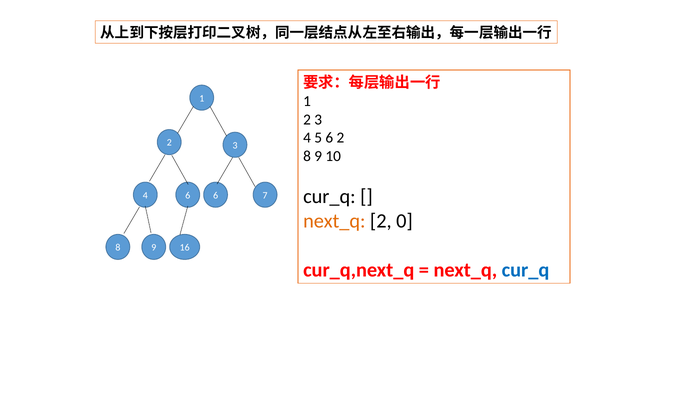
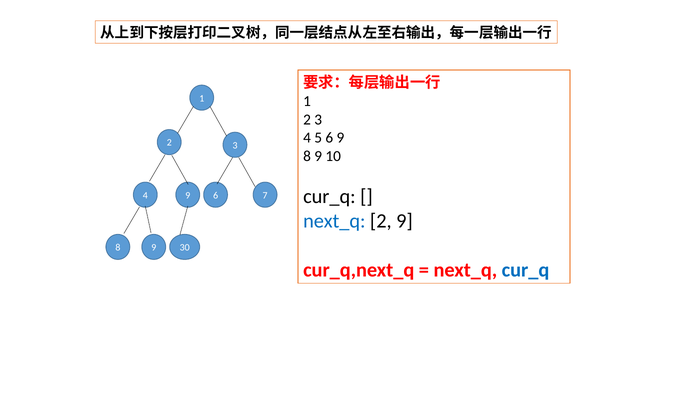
6 2: 2 -> 9 (340, 138)
4 6: 6 -> 9 (188, 195)
next_q colour: orange -> blue (334, 221)
2 0: 0 -> 9 (404, 221)
16: 16 -> 30 (185, 247)
